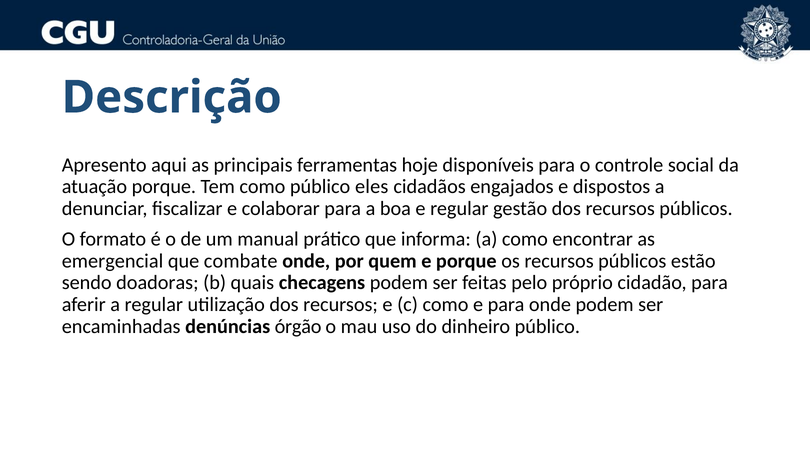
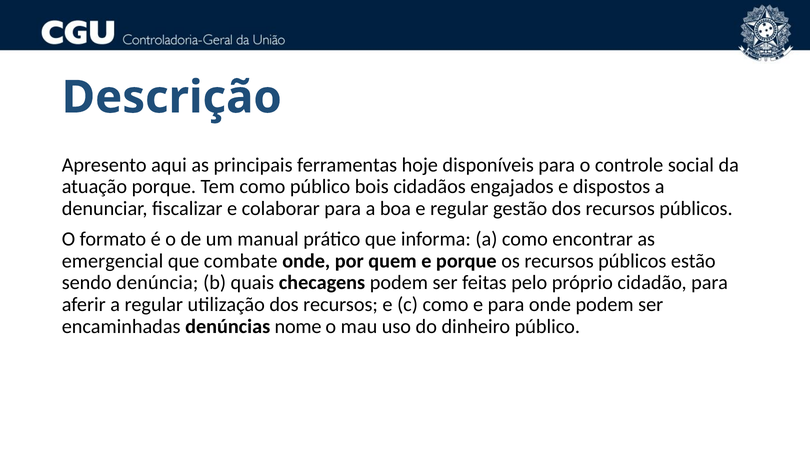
eles: eles -> bois (372, 187)
doadoras: doadoras -> denúncia (157, 283)
órgão: órgão -> nome (298, 326)
